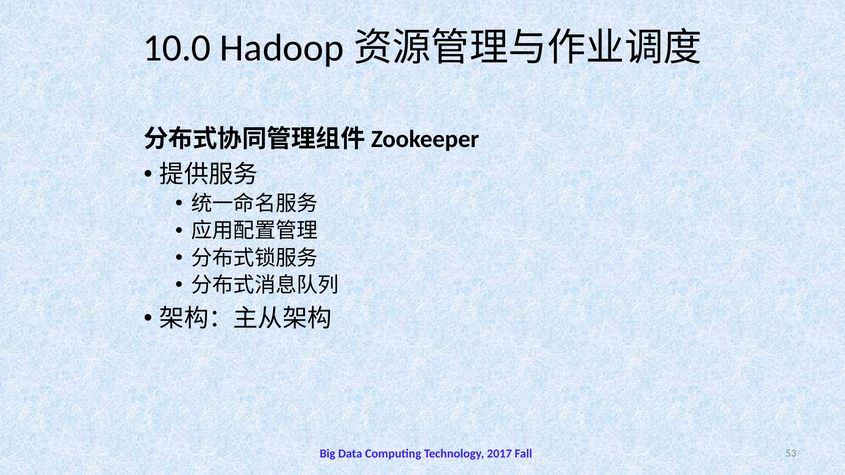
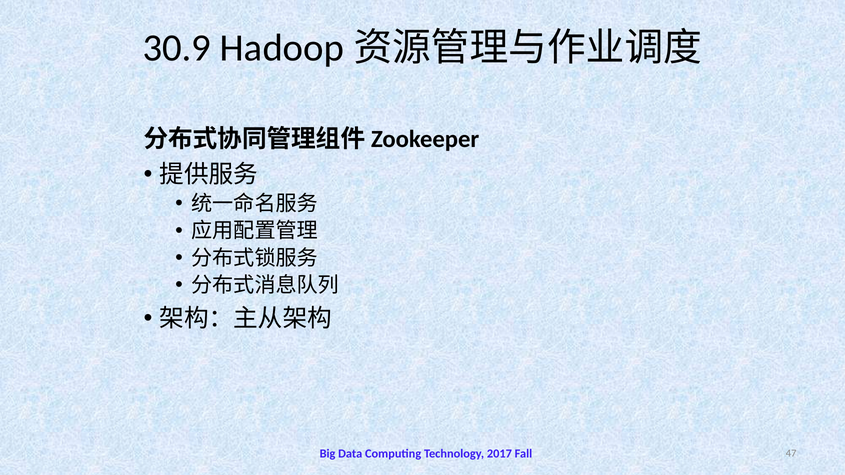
10.0: 10.0 -> 30.9 (177, 48)
53: 53 -> 47 (791, 454)
